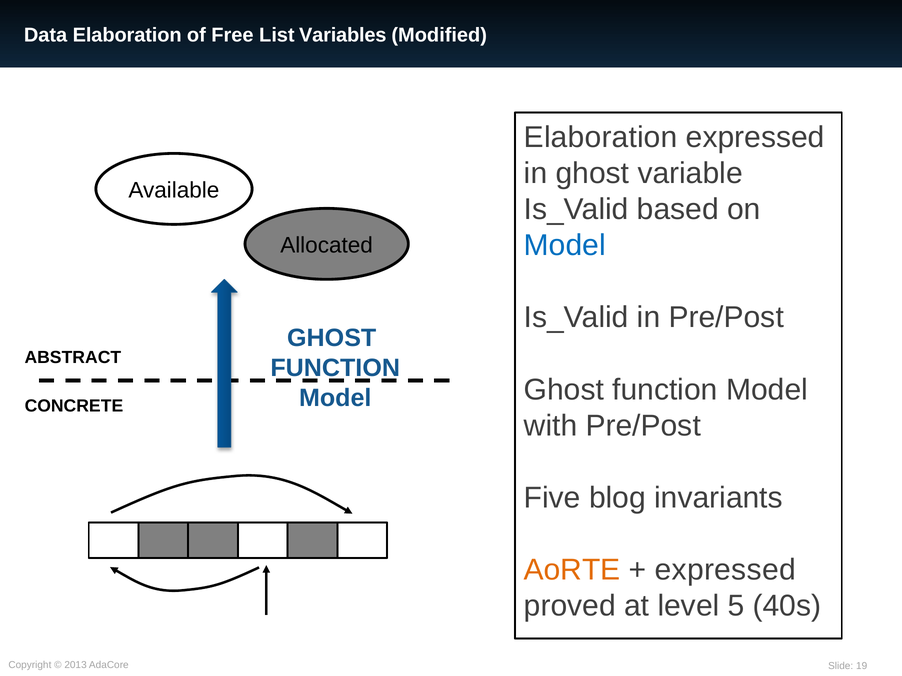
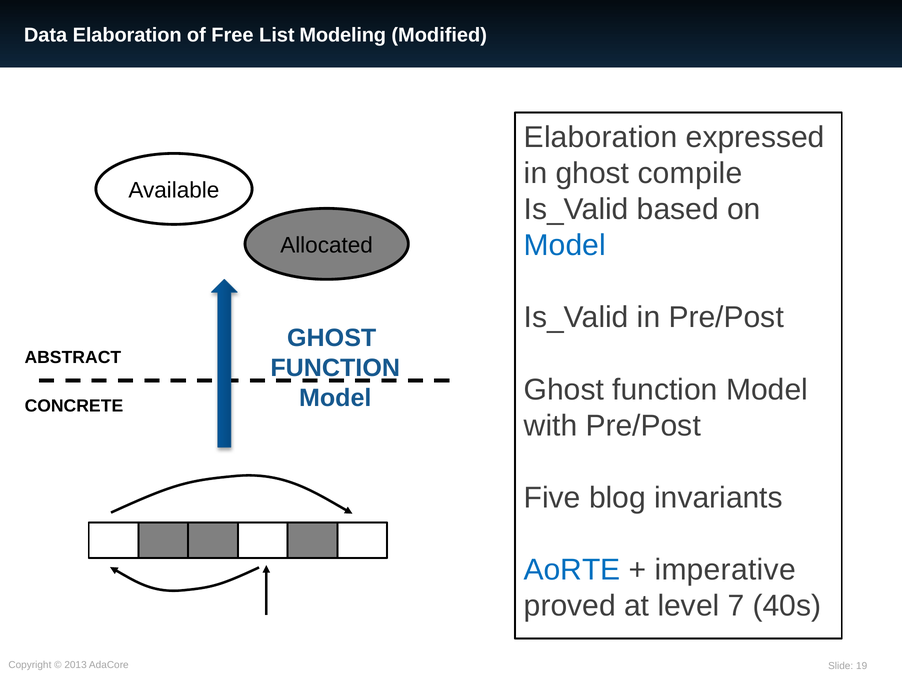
Variables: Variables -> Modeling (343, 35)
variable: variable -> compile (690, 173)
AoRTE colour: orange -> blue (572, 570)
expressed: expressed -> imperative (725, 570)
5: 5 -> 7 (736, 606)
